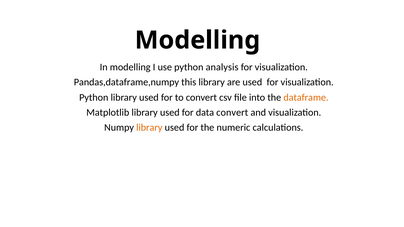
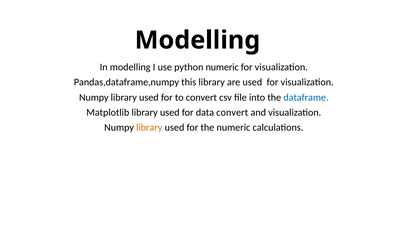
python analysis: analysis -> numeric (222, 67)
Python: Python -> Numpy (94, 97)
dataframe colour: orange -> blue (306, 97)
